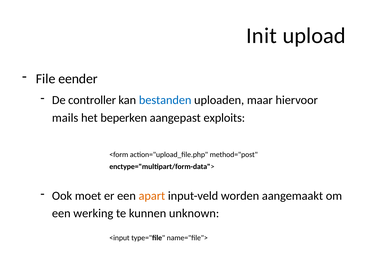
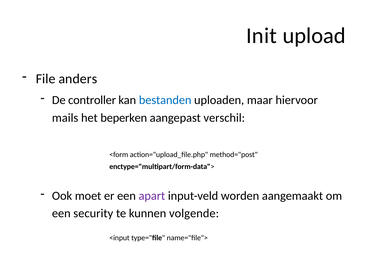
eender: eender -> anders (78, 79)
exploits: exploits -> verschil (224, 118)
apart colour: orange -> purple (152, 196)
werking: werking -> security (93, 213)
unknown: unknown -> volgende (194, 213)
